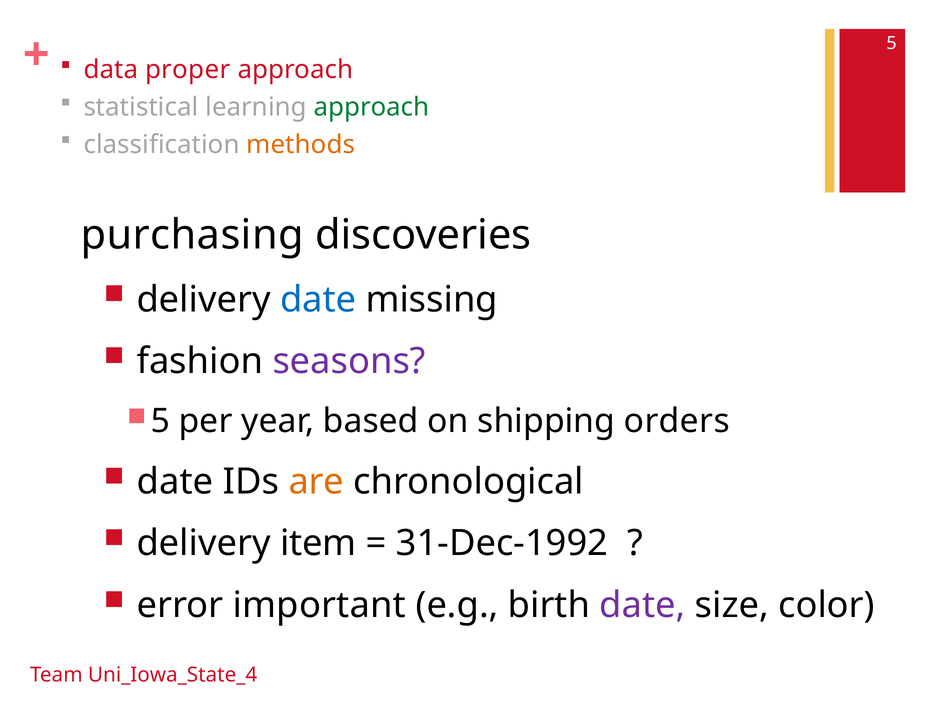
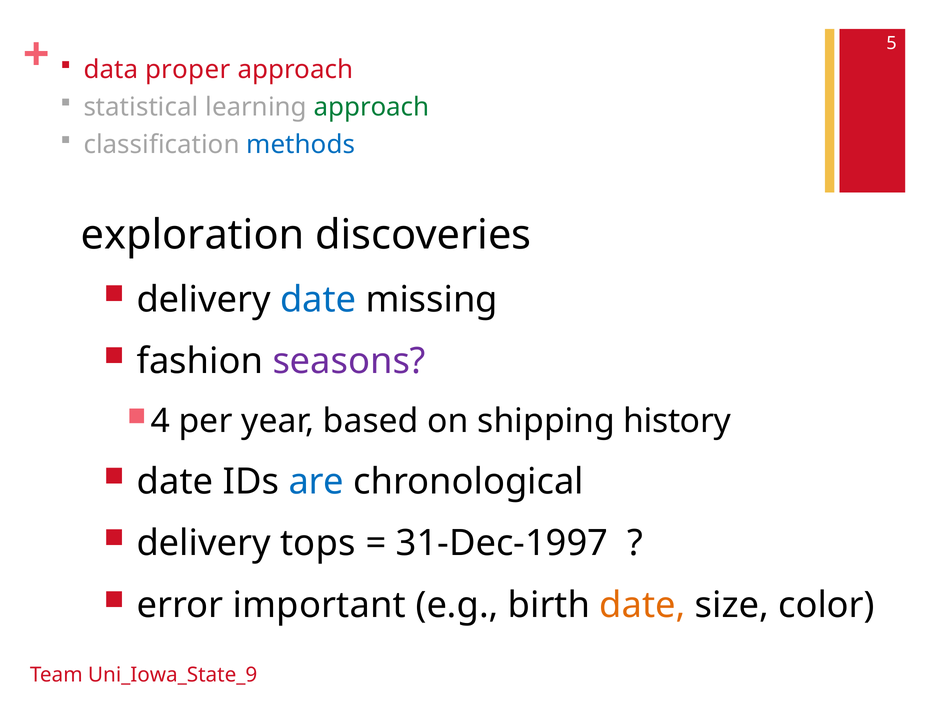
methods colour: orange -> blue (301, 145)
purchasing: purchasing -> exploration (192, 235)
5: 5 -> 4 (160, 422)
orders: orders -> history (677, 422)
are colour: orange -> blue (316, 482)
item: item -> tops (318, 544)
31-Dec-1992: 31-Dec-1992 -> 31-Dec-1997 (502, 544)
date colour: purple -> orange (642, 605)
Uni_Iowa_State_4: Uni_Iowa_State_4 -> Uni_Iowa_State_9 (173, 675)
